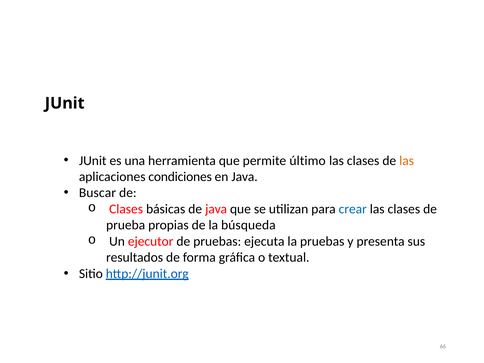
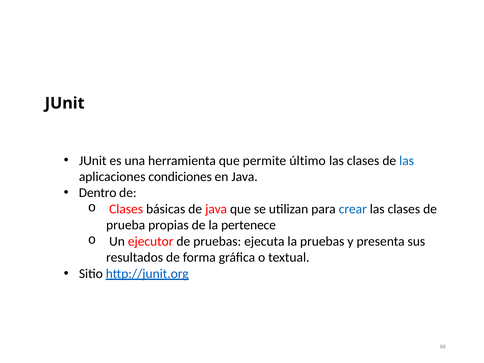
las colour: orange -> blue (407, 161)
Buscar: Buscar -> Dentro (98, 193)
búsqueda: búsqueda -> pertenece (249, 225)
